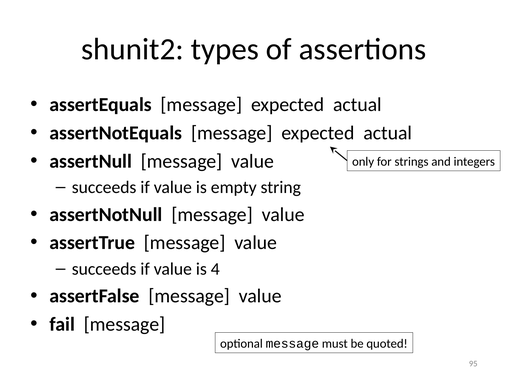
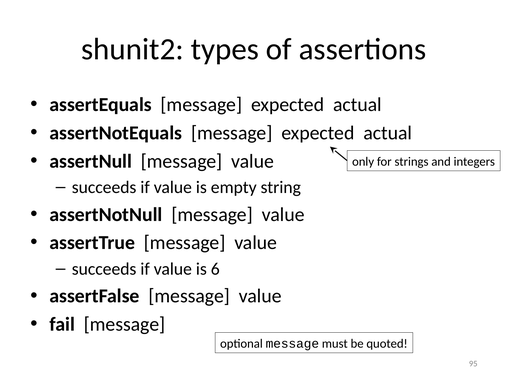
4: 4 -> 6 (215, 269)
